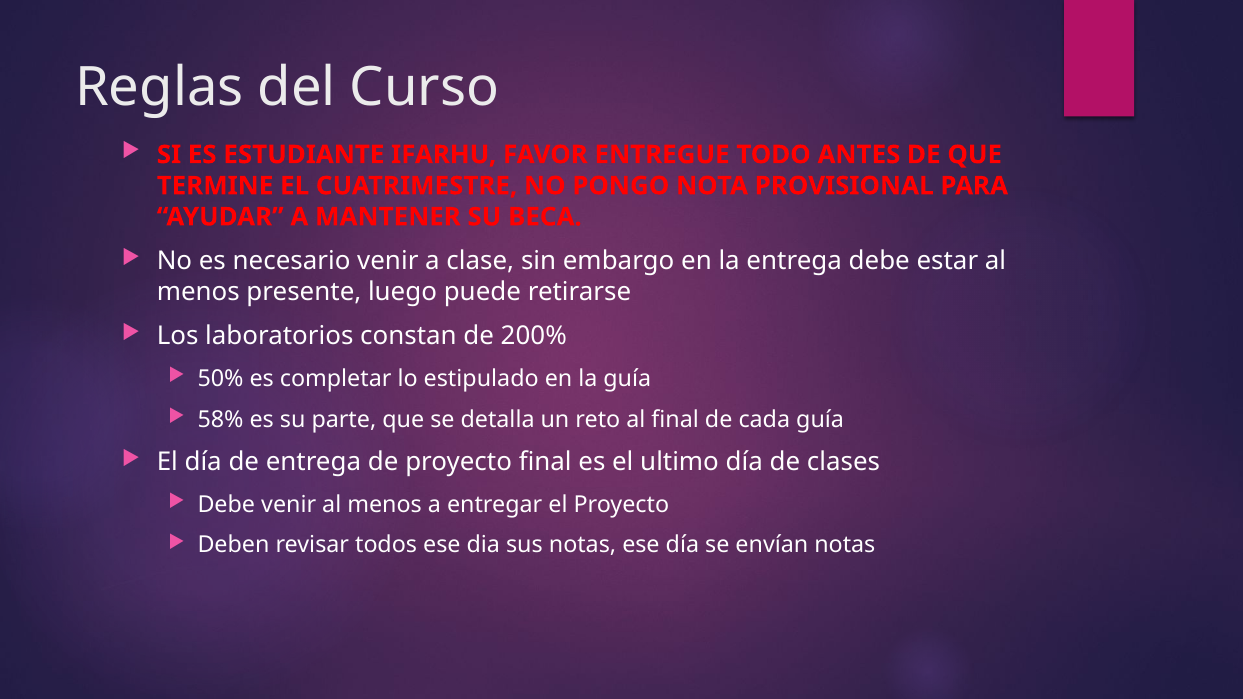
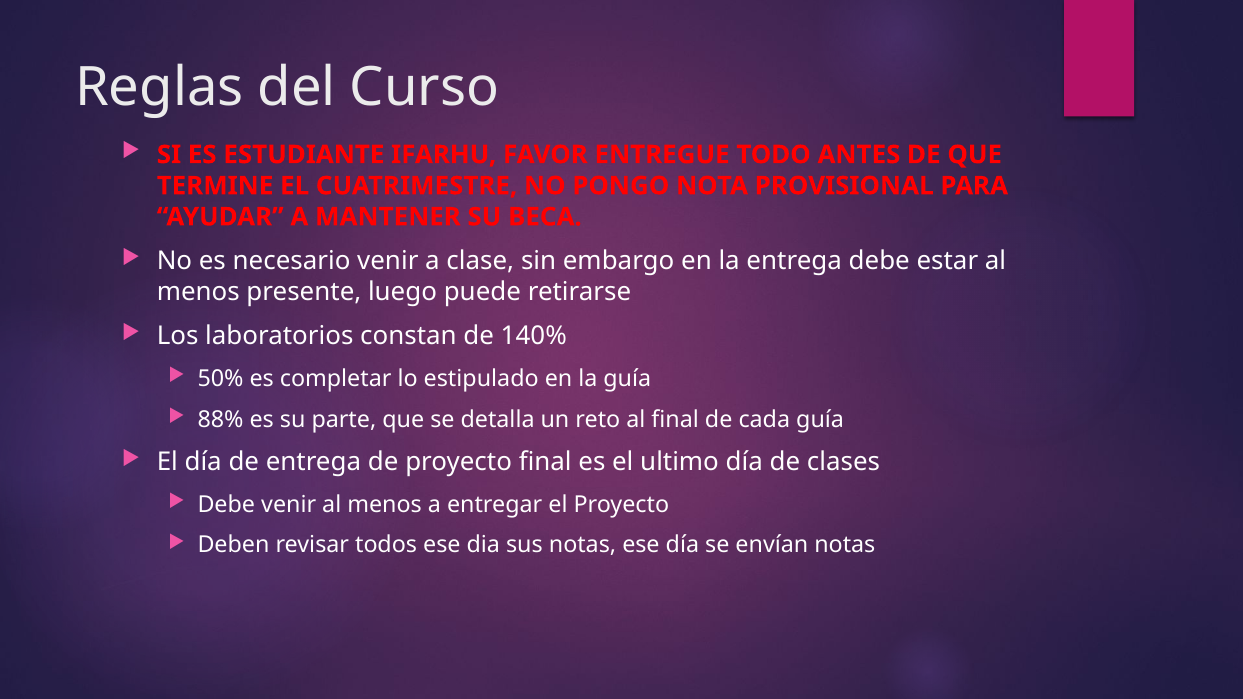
200%: 200% -> 140% (534, 336)
58%: 58% -> 88% (221, 419)
